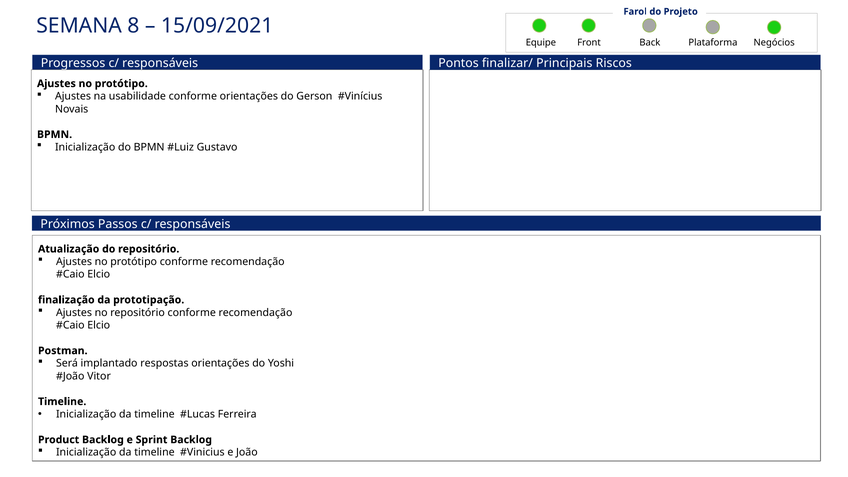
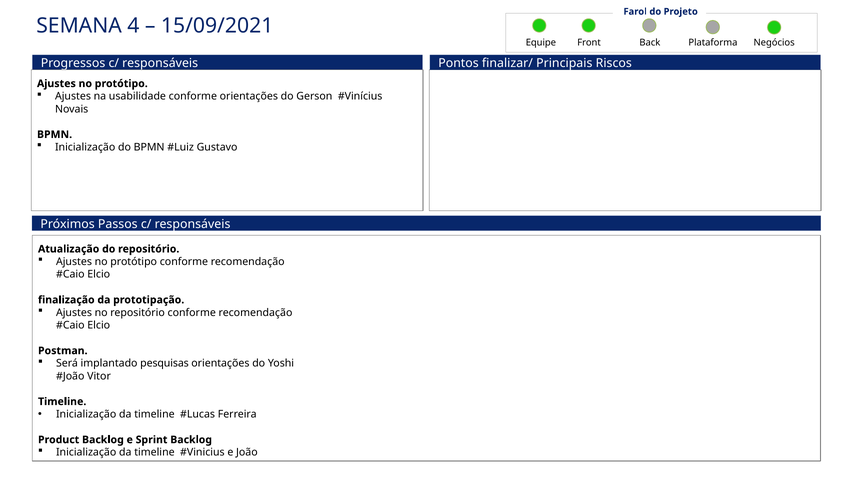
8: 8 -> 4 (133, 26)
respostas: respostas -> pesquisas (165, 363)
